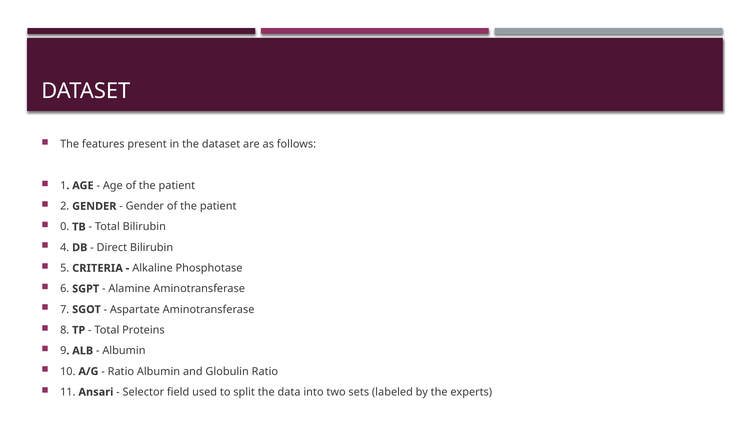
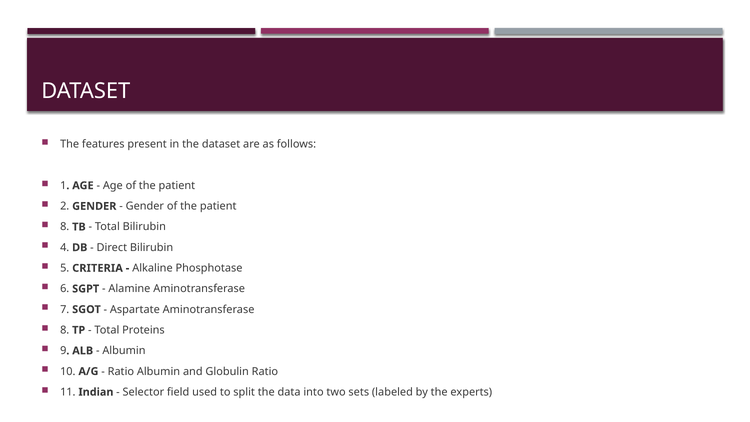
0: 0 -> 8 (65, 227)
Ansari: Ansari -> Indian (96, 392)
